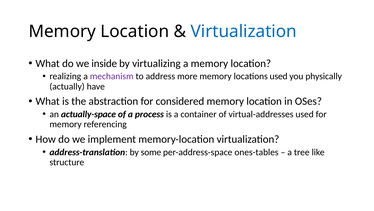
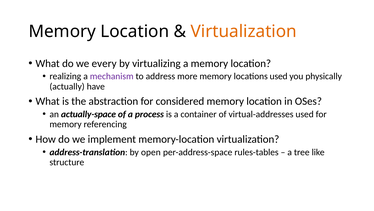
Virtualization colour: blue -> orange (244, 31)
inside: inside -> every (104, 63)
some: some -> open (151, 152)
ones-tables: ones-tables -> rules-tables (257, 152)
